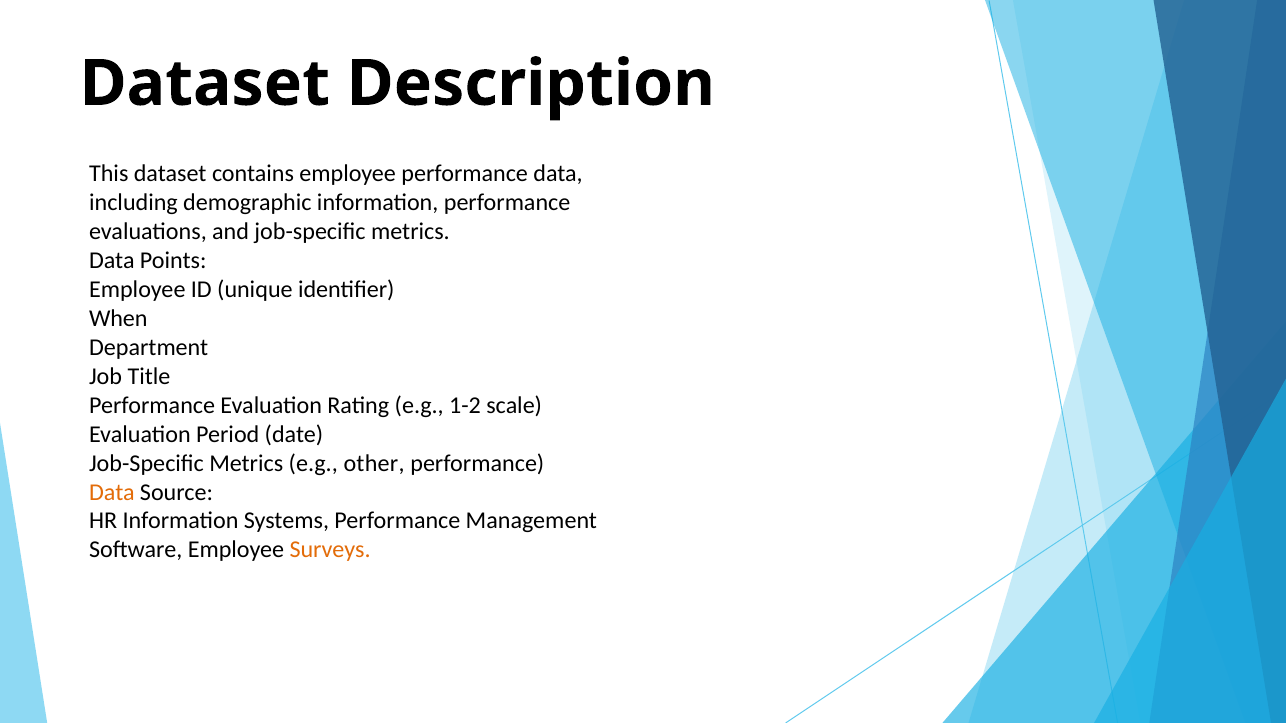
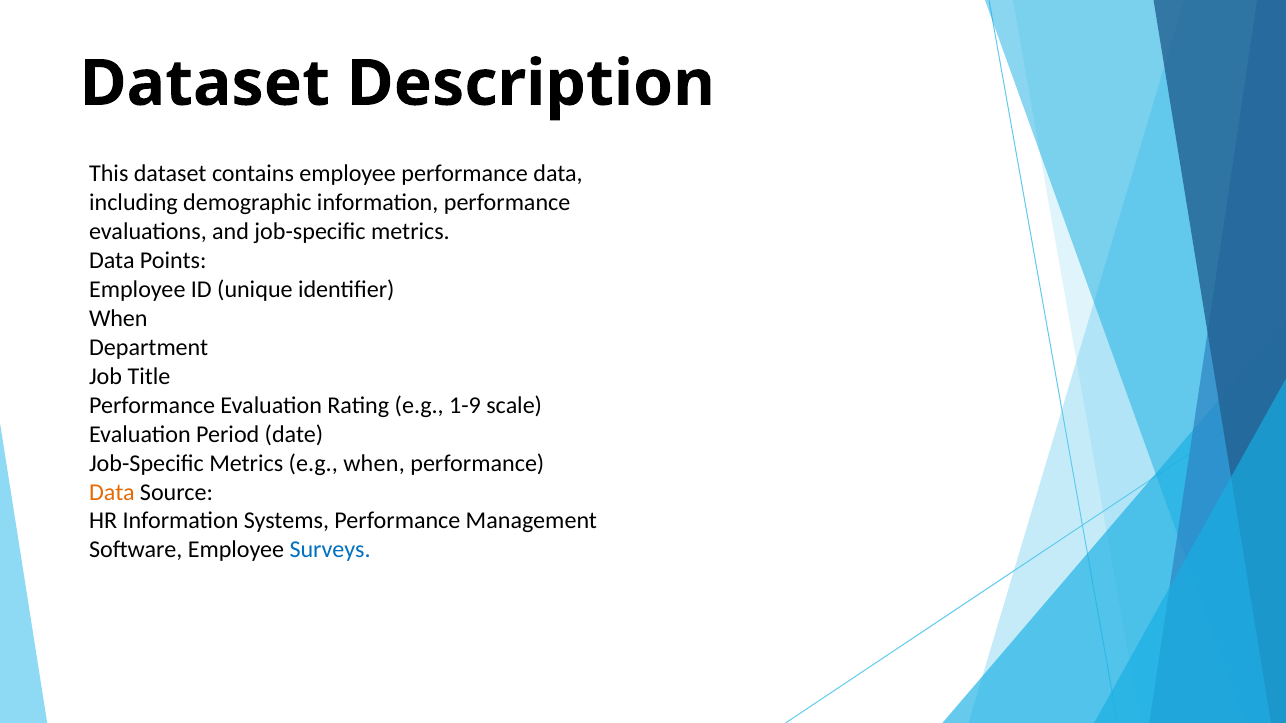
1-2: 1-2 -> 1-9 (465, 406)
e.g other: other -> when (374, 463)
Surveys colour: orange -> blue (330, 550)
